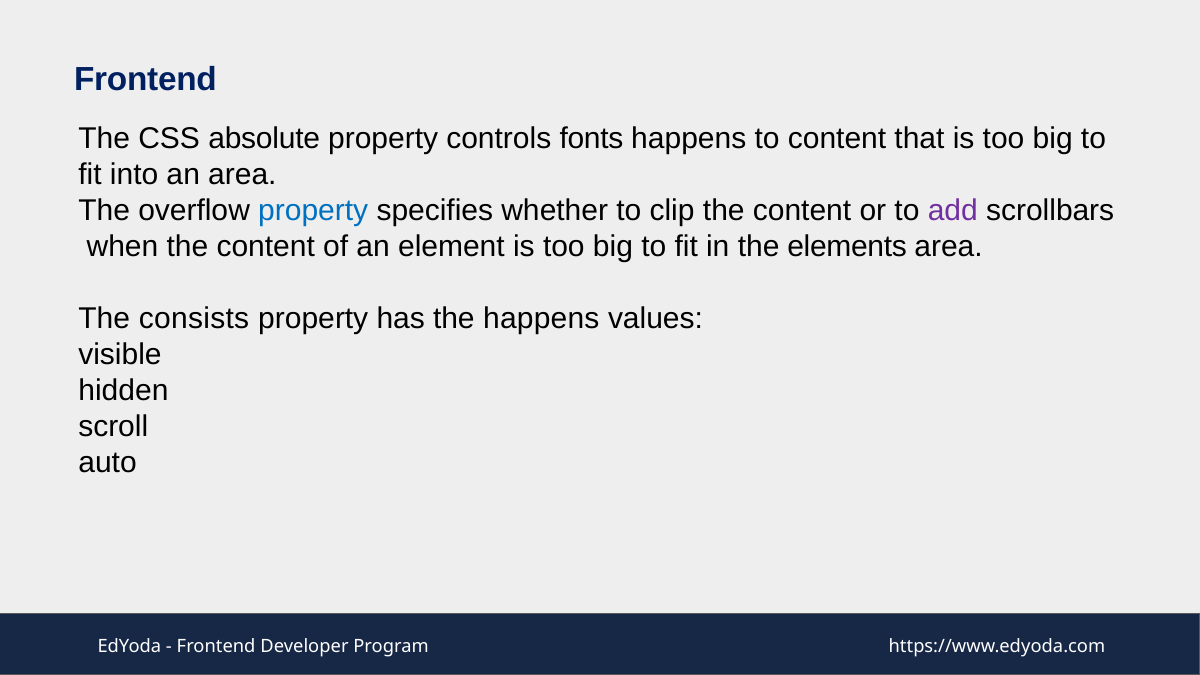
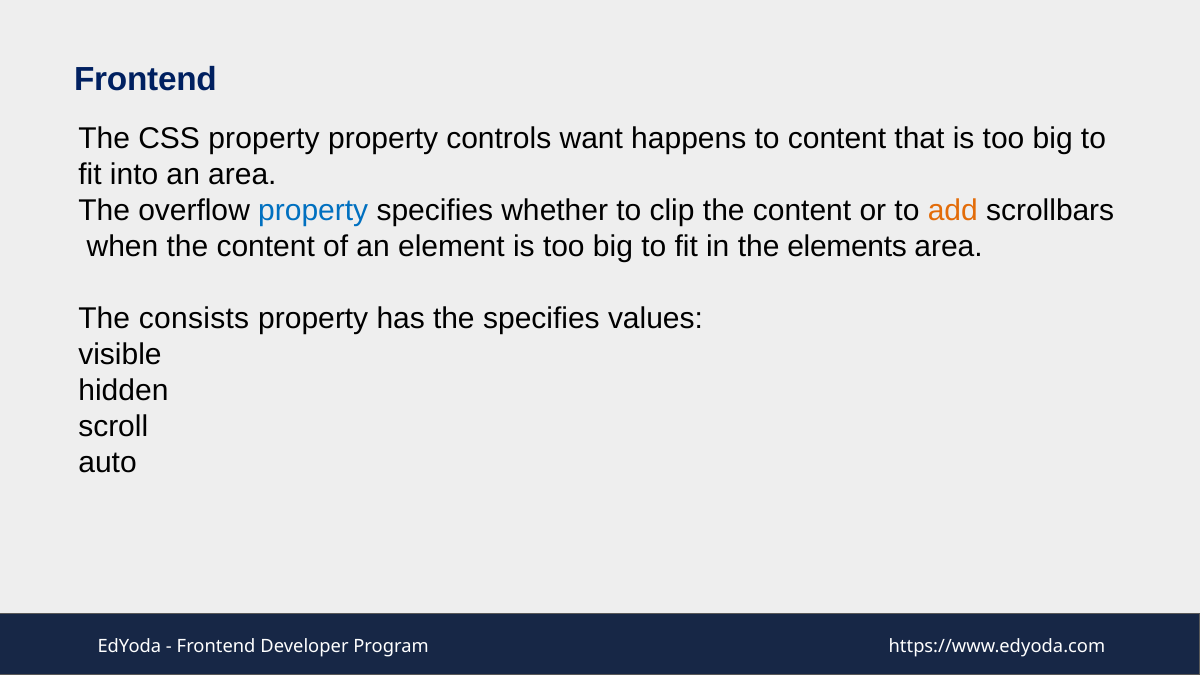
CSS absolute: absolute -> property (264, 139)
fonts: fonts -> want (591, 139)
add colour: purple -> orange (953, 211)
the happens: happens -> specifies (541, 319)
